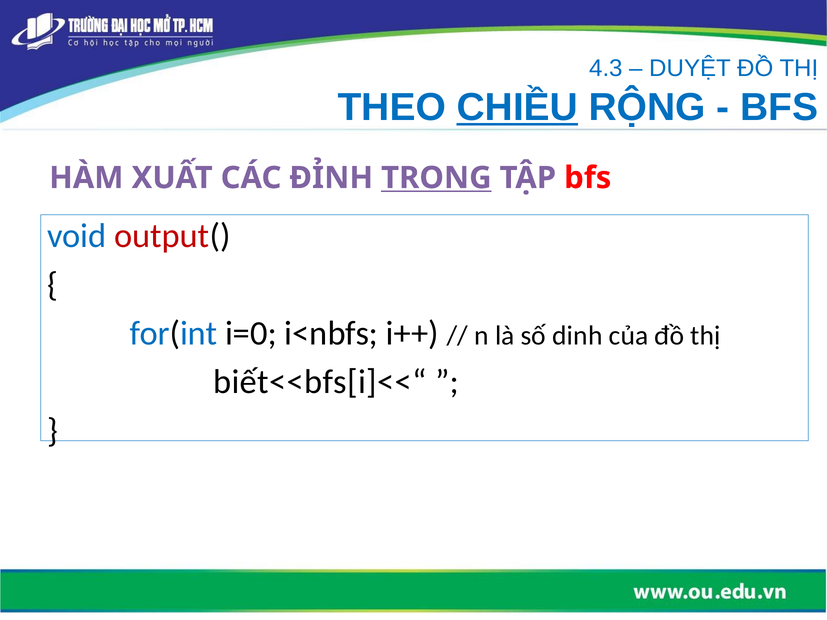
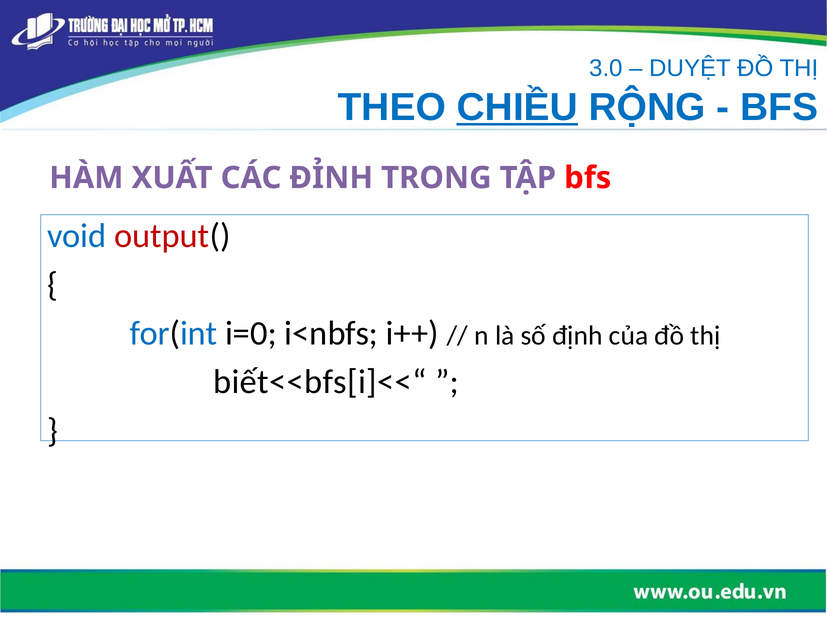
4.3: 4.3 -> 3.0 (606, 68)
TRONG underline: present -> none (436, 178)
dinh: dinh -> định (577, 336)
